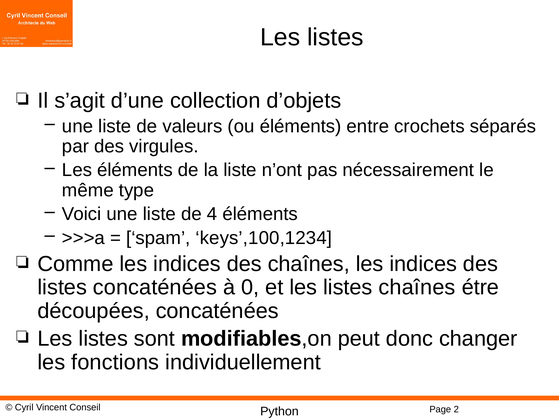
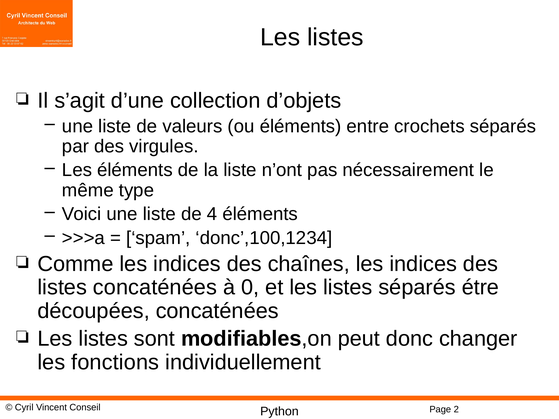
keys’,100,1234: keys’,100,1234 -> donc’,100,1234 (264, 238)
listes chaînes: chaînes -> séparés (417, 288)
